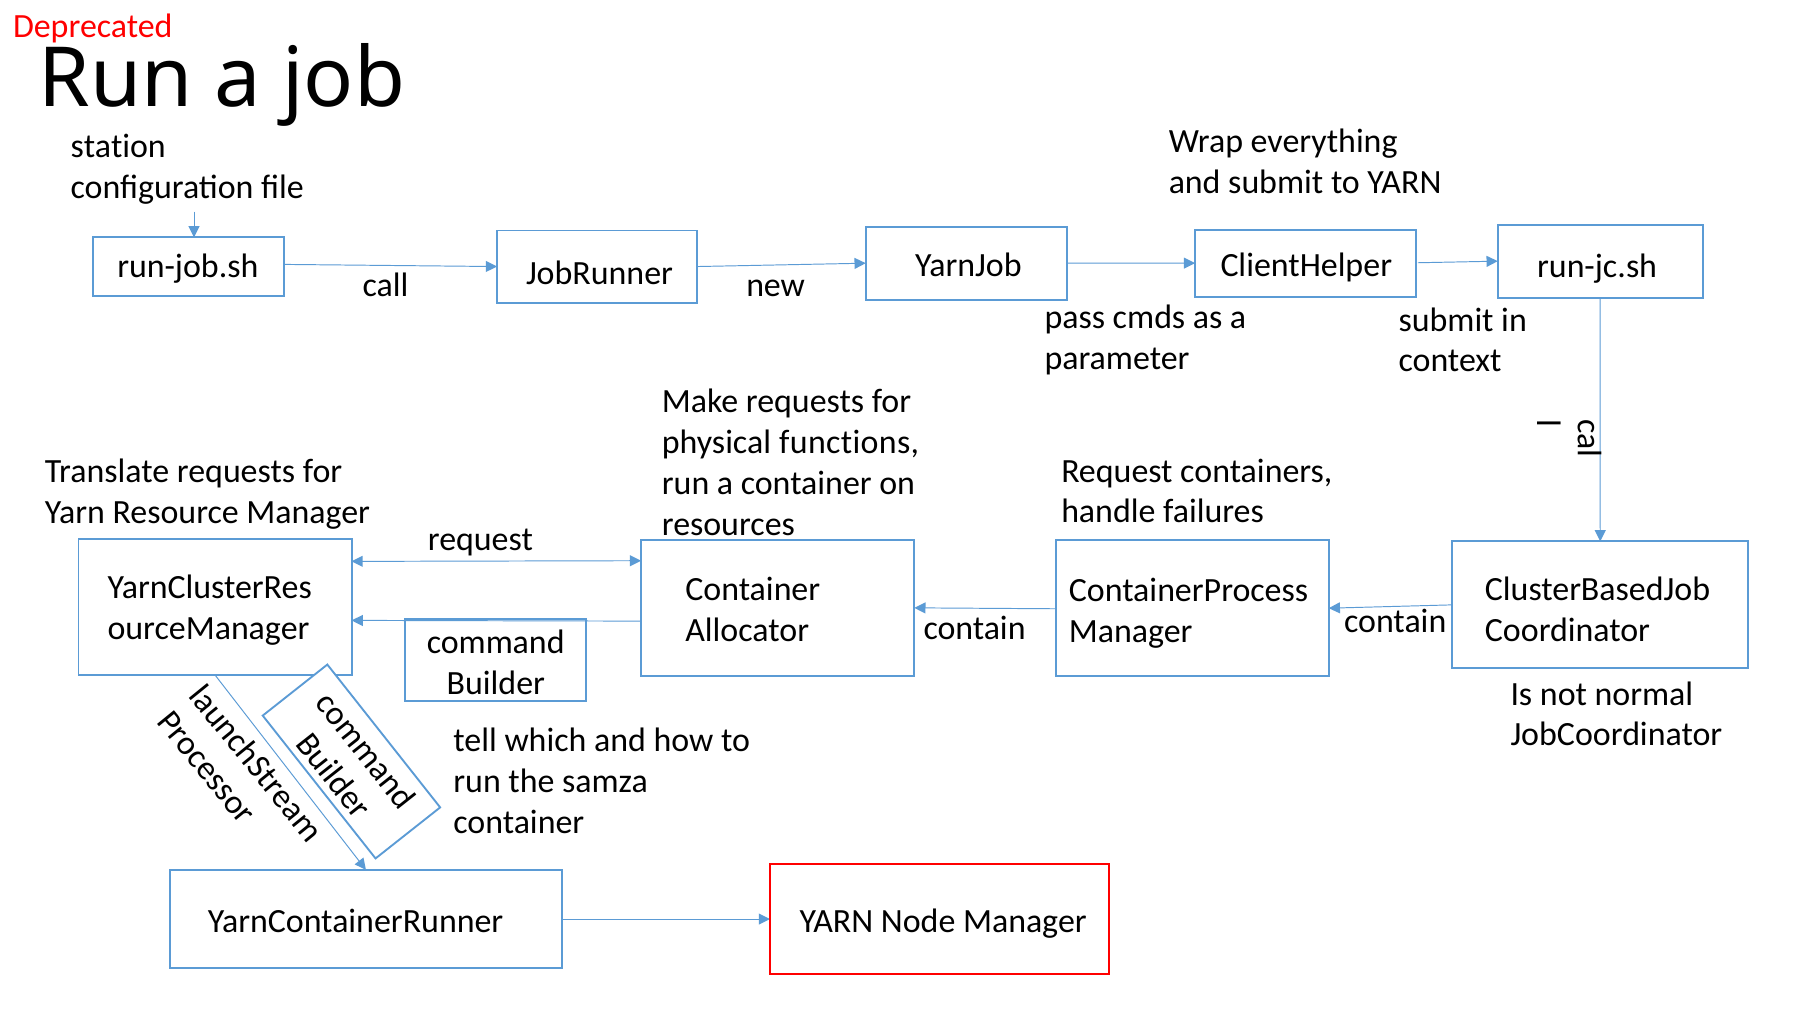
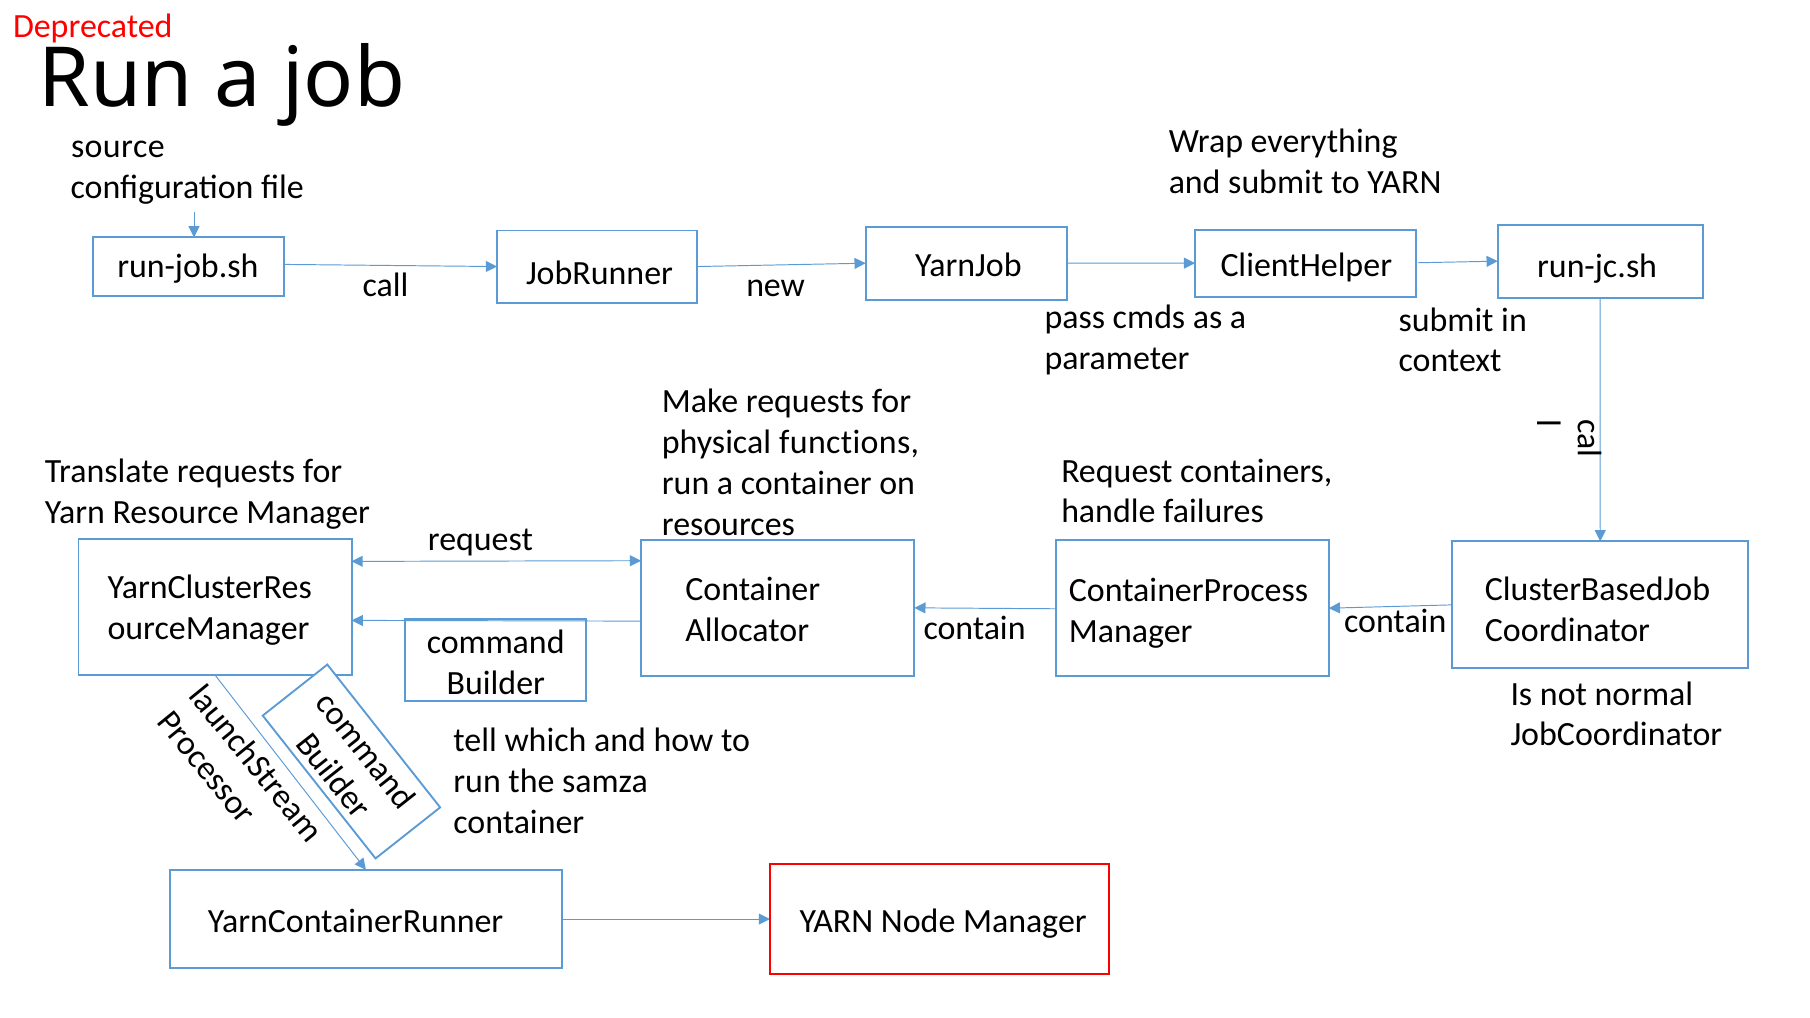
station: station -> source (118, 146)
